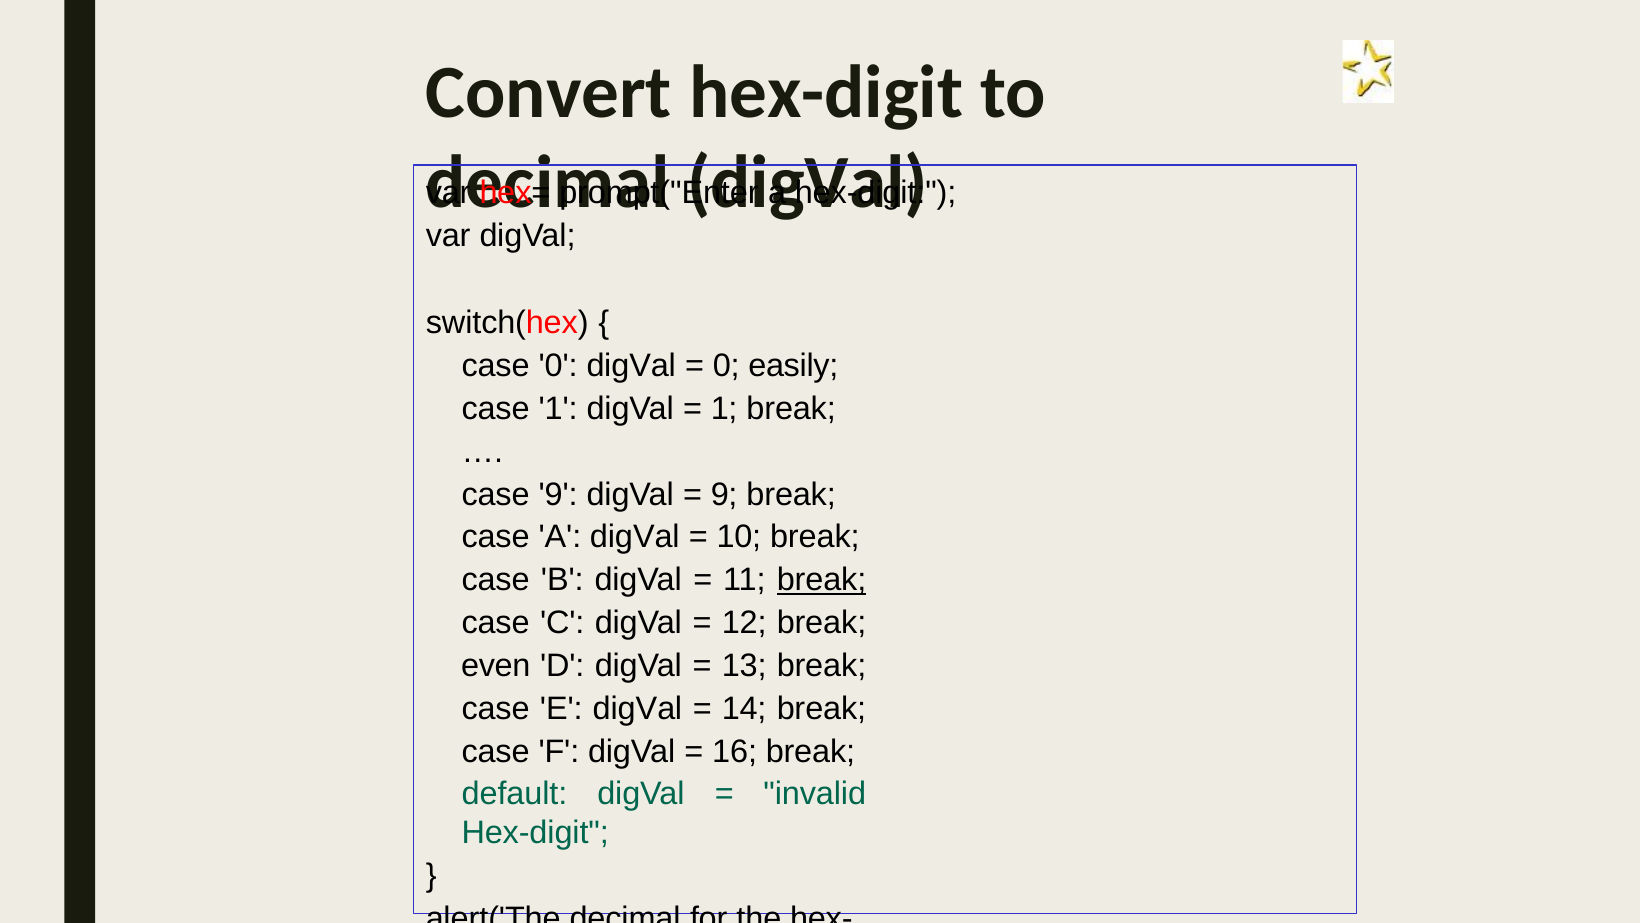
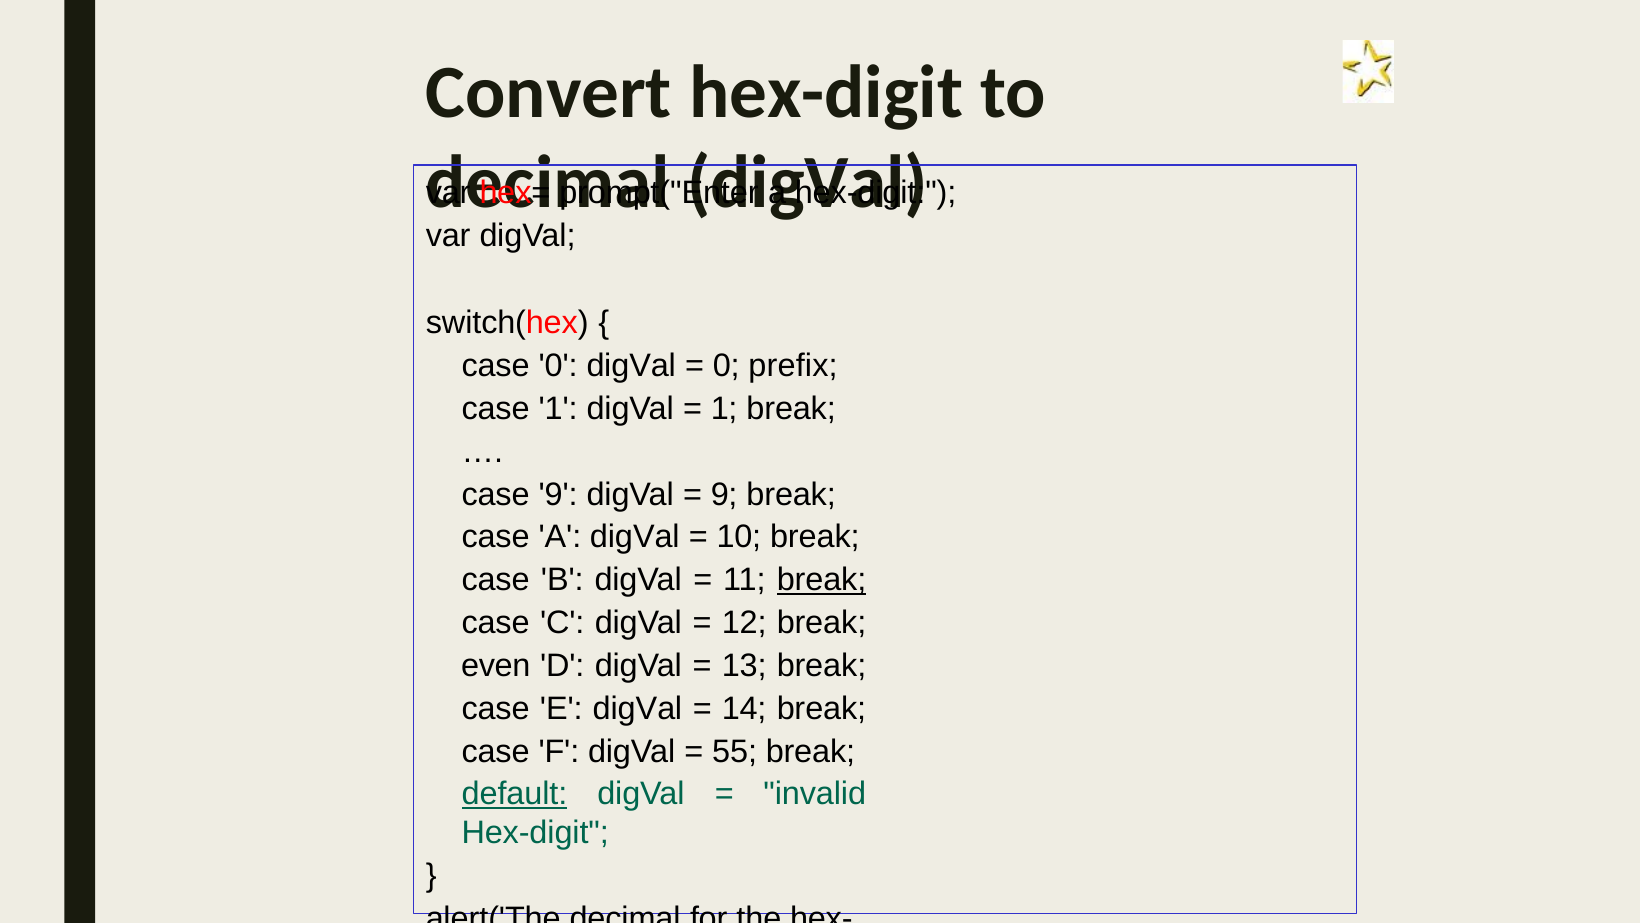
easily: easily -> prefix (793, 366)
16: 16 -> 55 (735, 751)
default underline: none -> present (514, 794)
